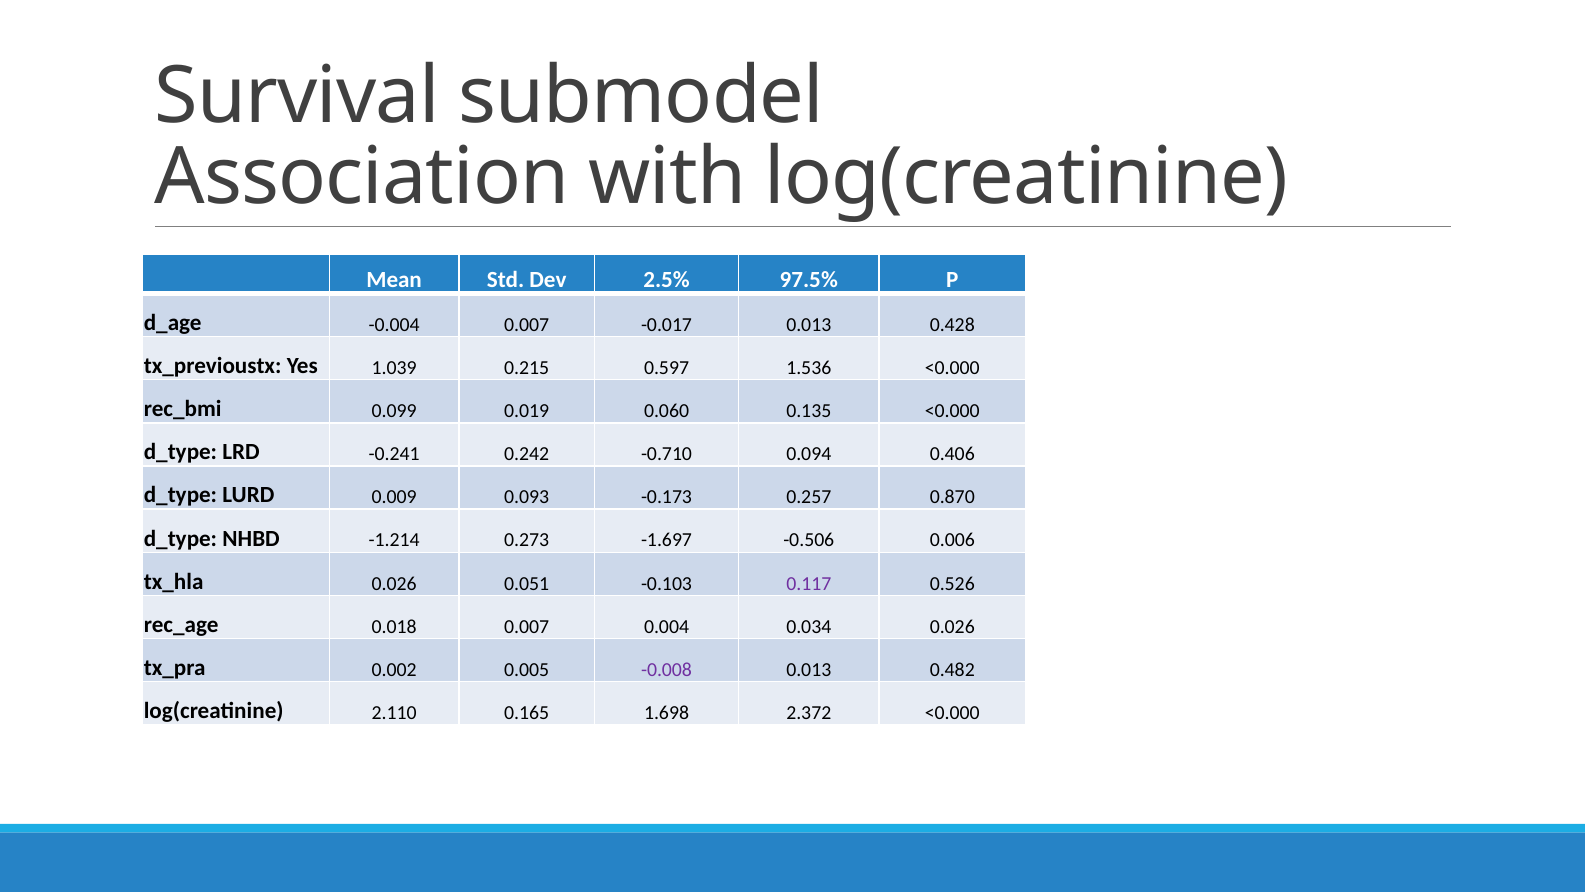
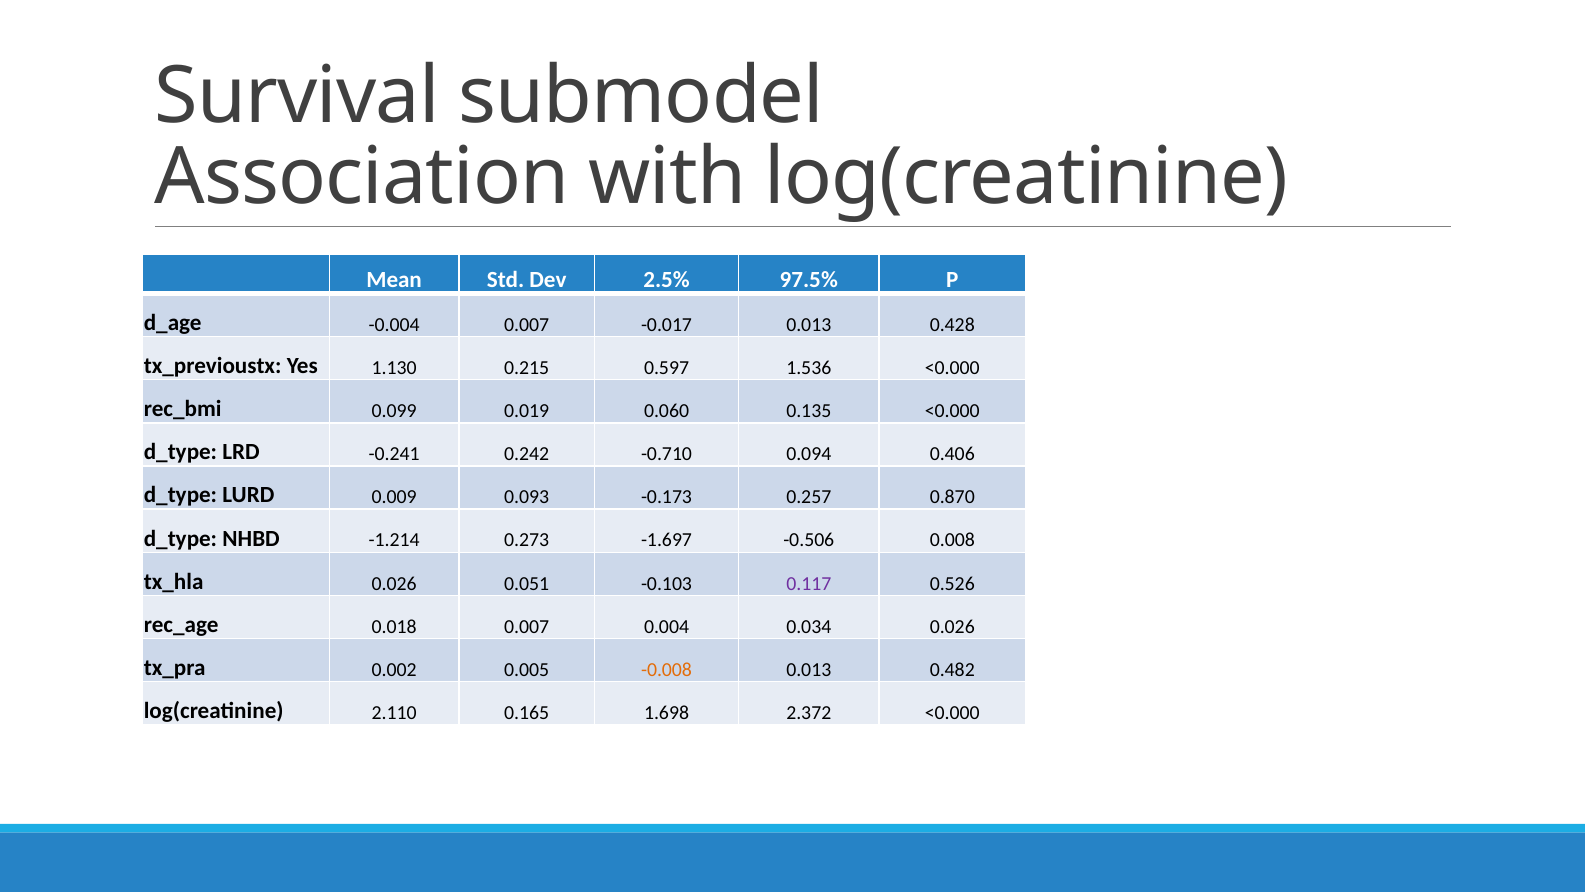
1.039: 1.039 -> 1.130 (394, 368)
0.006: 0.006 -> 0.008 (952, 540)
-0.008 colour: purple -> orange (667, 669)
